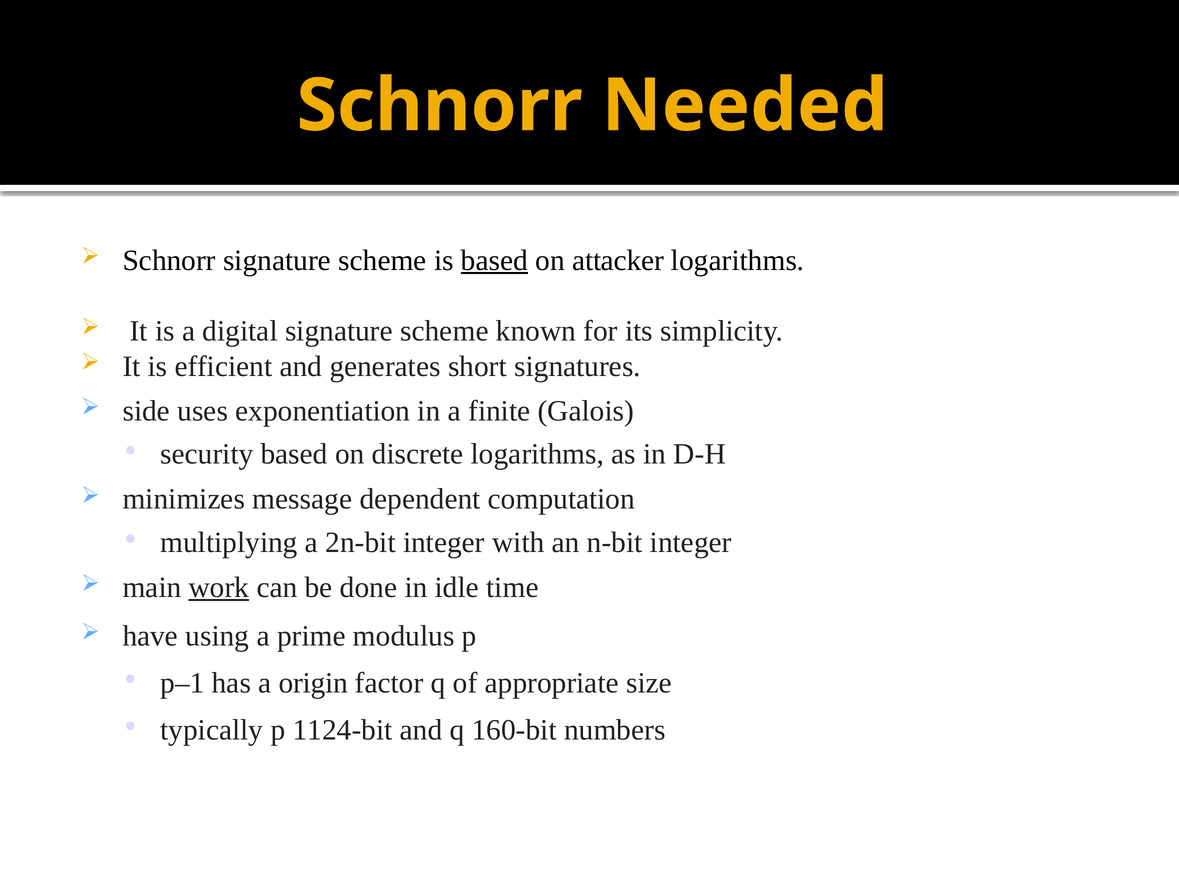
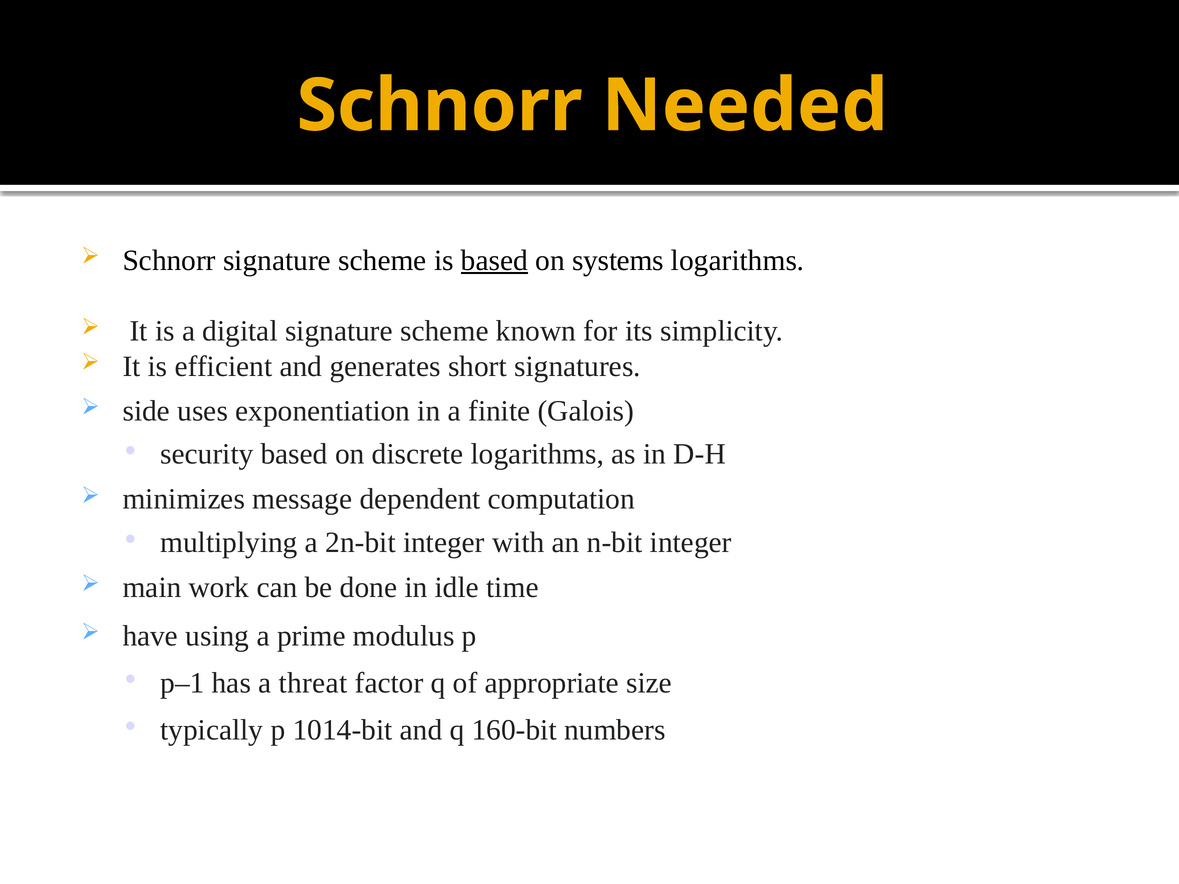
attacker: attacker -> systems (618, 260)
work underline: present -> none (219, 587)
origin: origin -> threat (313, 683)
1124-bit: 1124-bit -> 1014-bit (343, 730)
